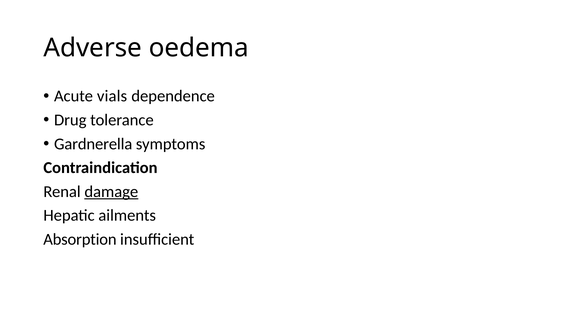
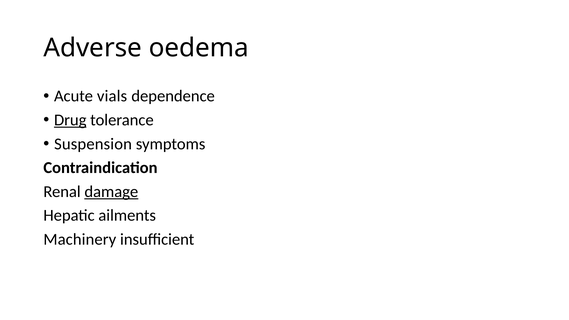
Drug underline: none -> present (70, 120)
Gardnerella: Gardnerella -> Suspension (93, 144)
Absorption: Absorption -> Machinery (80, 239)
